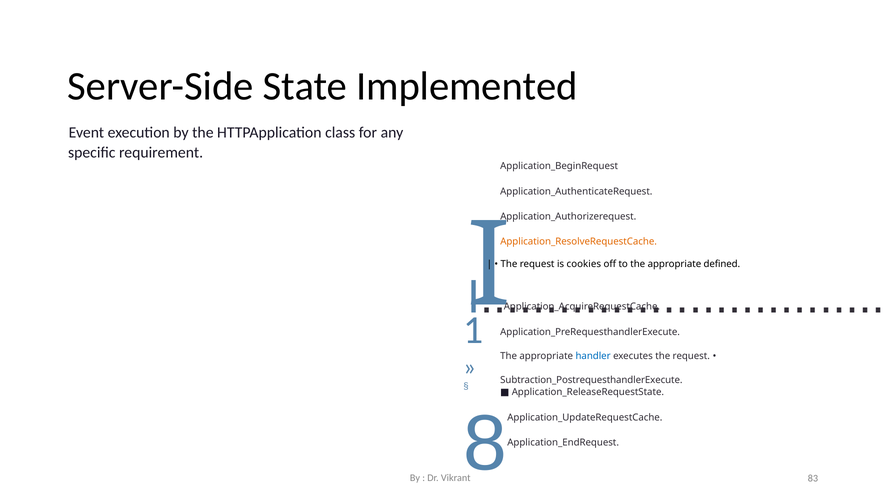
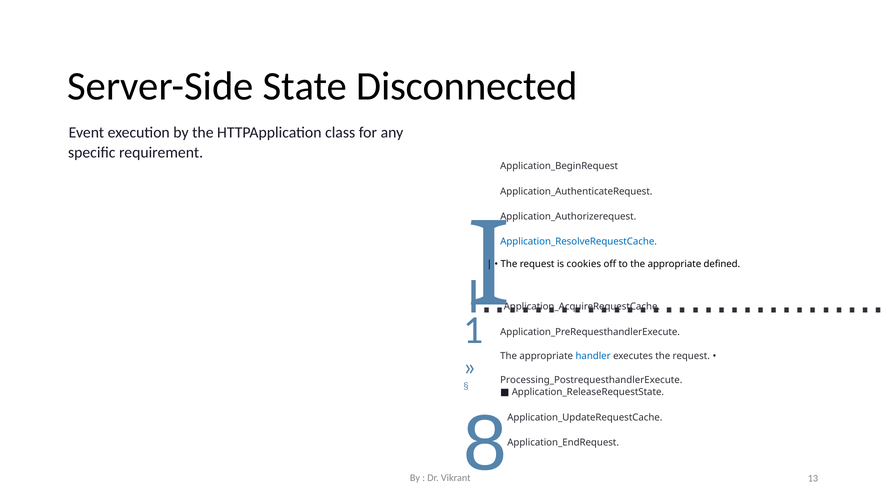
Implemented: Implemented -> Disconnected (467, 86)
Application_ResolveRequestCache colour: orange -> blue (579, 242)
Subtraction_PostrequesthandlerExecute: Subtraction_PostrequesthandlerExecute -> Processing_PostrequesthandlerExecute (591, 380)
83: 83 -> 13 (813, 478)
